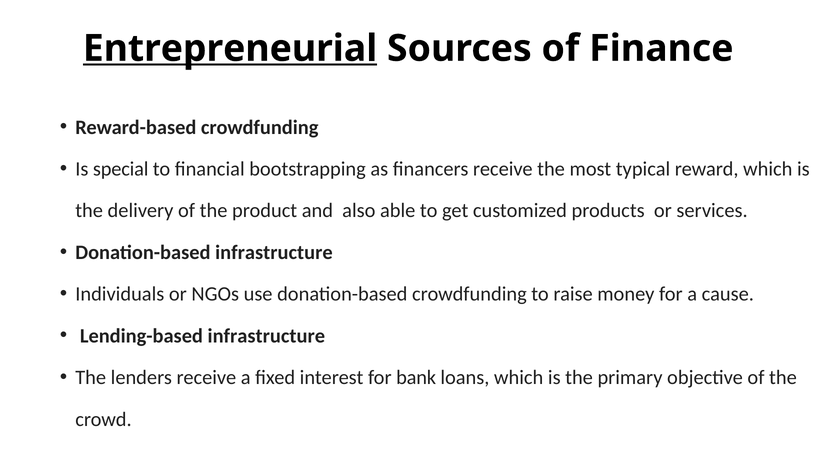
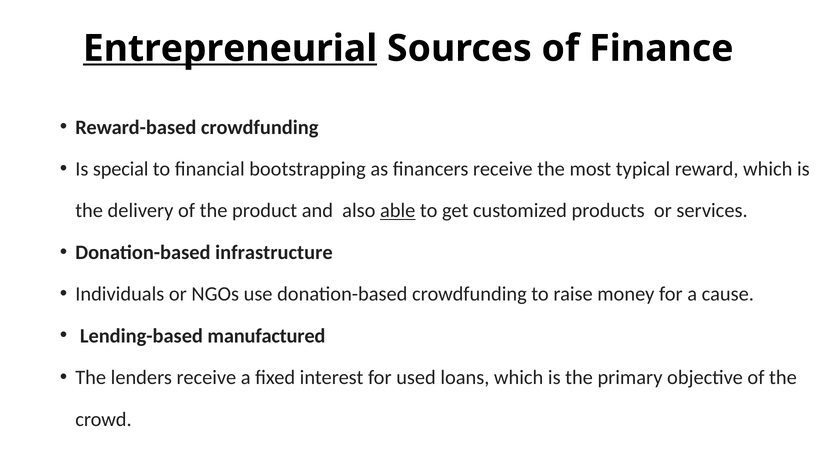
able underline: none -> present (398, 211)
Lending-based infrastructure: infrastructure -> manufactured (266, 336)
bank: bank -> used (416, 377)
